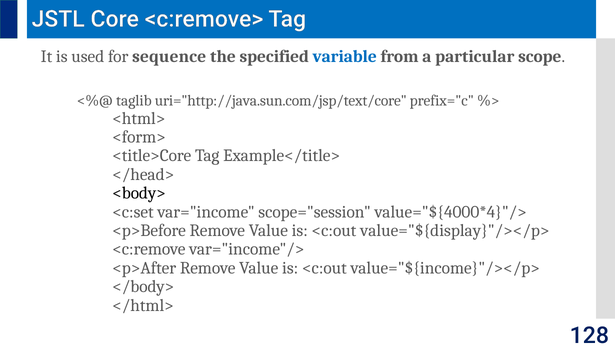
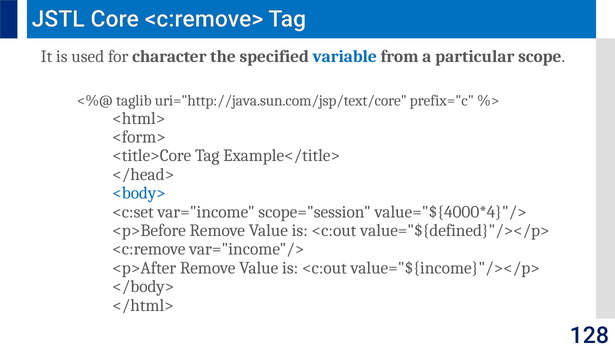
sequence: sequence -> character (169, 57)
<body> colour: black -> blue (139, 193)
value="${display}"/></p>: value="${display}"/></p> -> value="${defined}"/></p> (455, 231)
